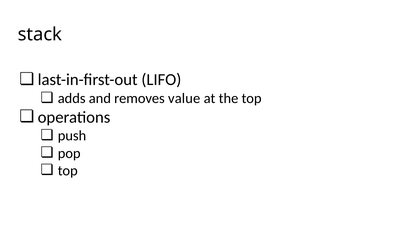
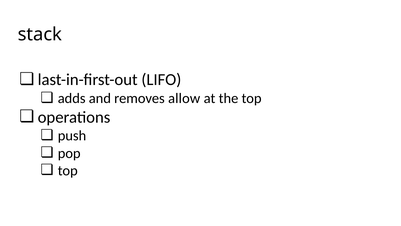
value: value -> allow (184, 98)
